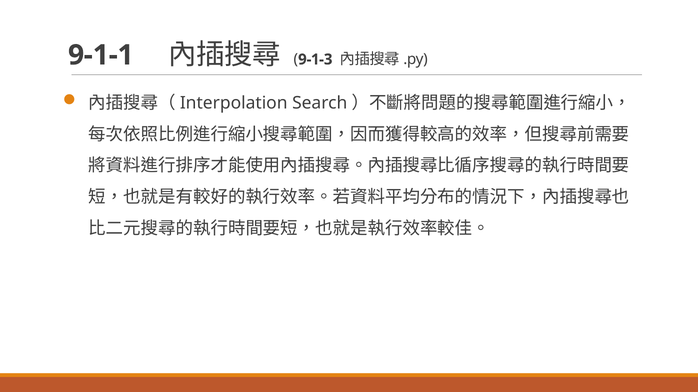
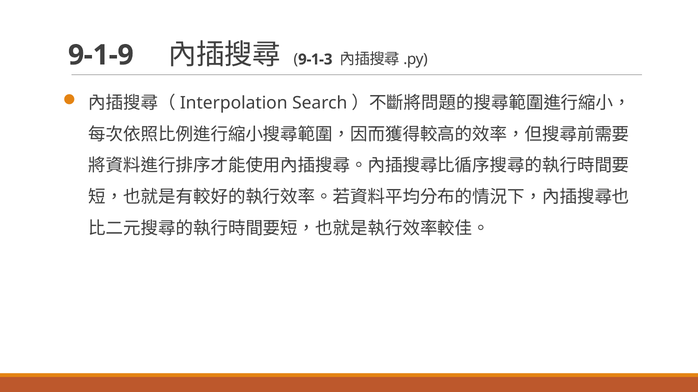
9-1-1: 9-1-1 -> 9-1-9 (101, 55)
